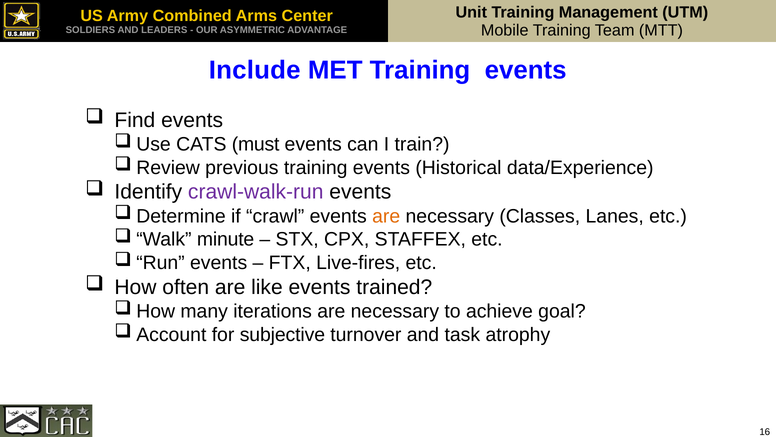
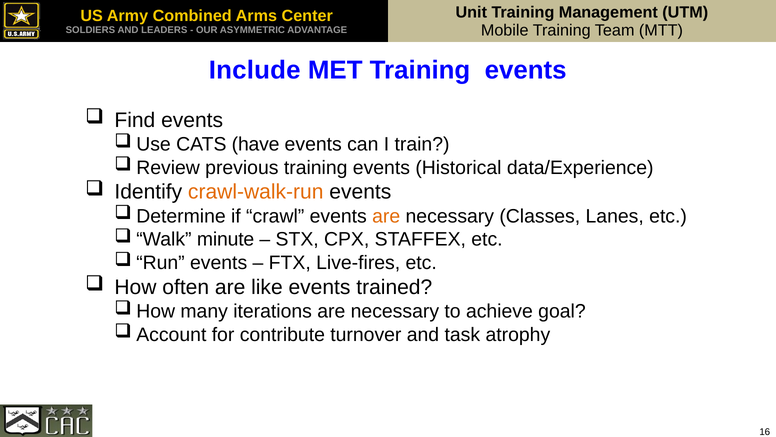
must: must -> have (256, 144)
crawl-walk-run colour: purple -> orange (256, 192)
subjective: subjective -> contribute (282, 334)
